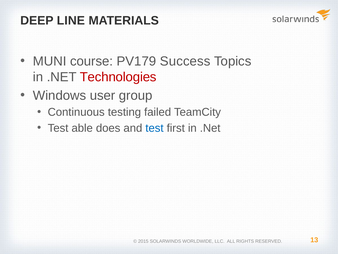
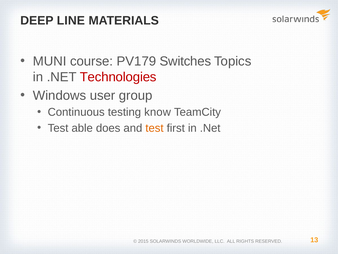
Success: Success -> Switches (185, 61)
failed: failed -> know (158, 112)
test colour: blue -> orange (154, 128)
